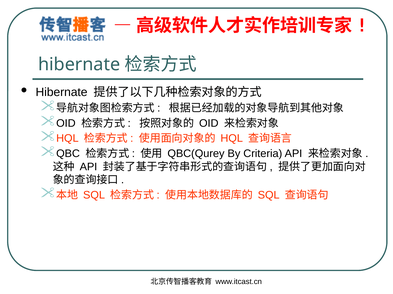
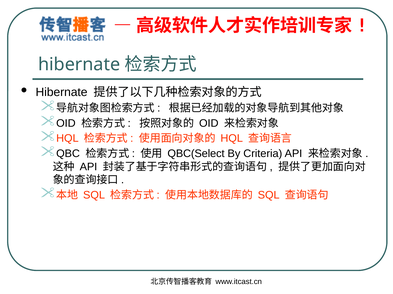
QBC(Qurey: QBC(Qurey -> QBC(Select (196, 154)
